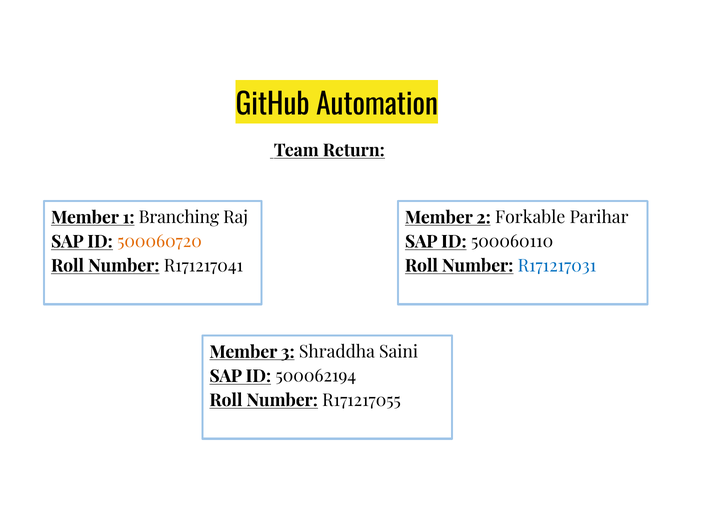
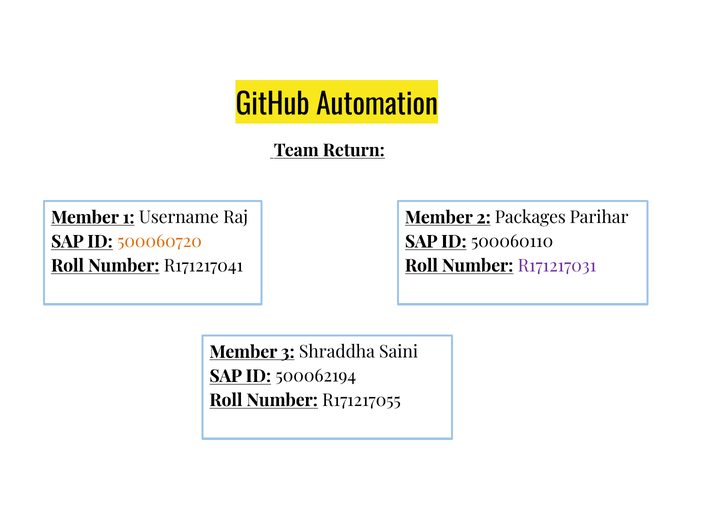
Branching: Branching -> Username (179, 218)
Forkable: Forkable -> Packages (530, 218)
R171217031 colour: blue -> purple (557, 266)
